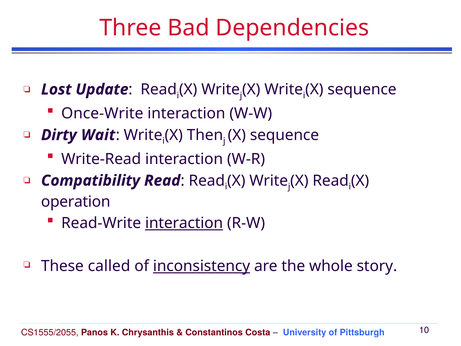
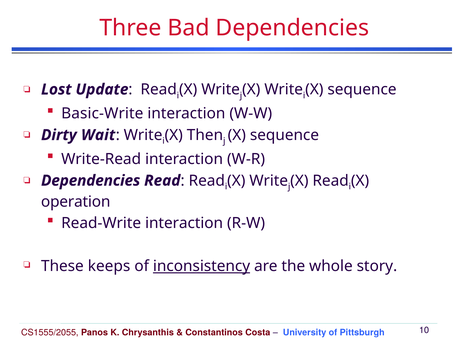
Once-Write: Once-Write -> Basic-Write (102, 113)
Compatibility: Compatibility -> Dependencies (91, 180)
interaction underline: present -> none (184, 223)
called: called -> keeps (109, 266)
